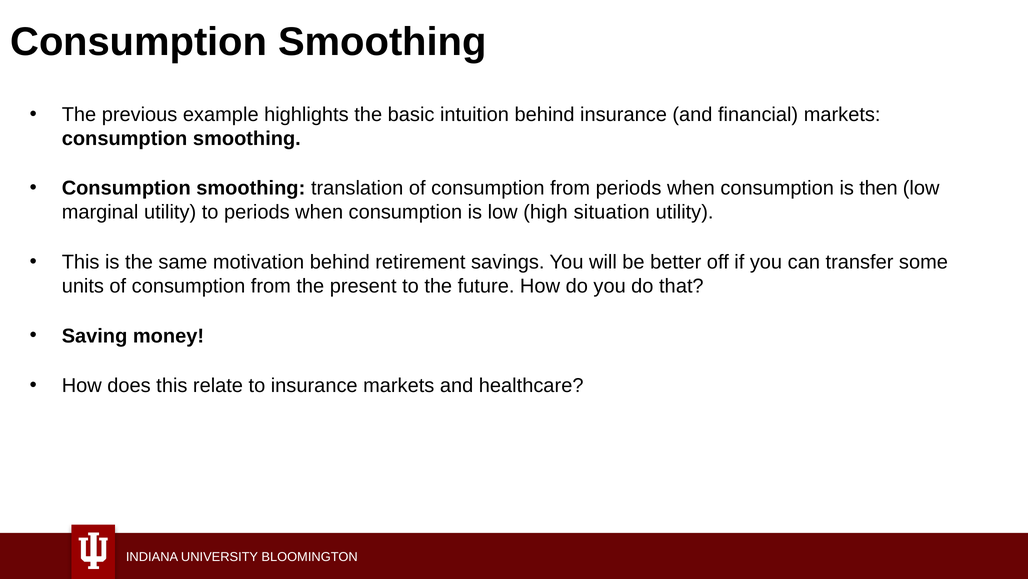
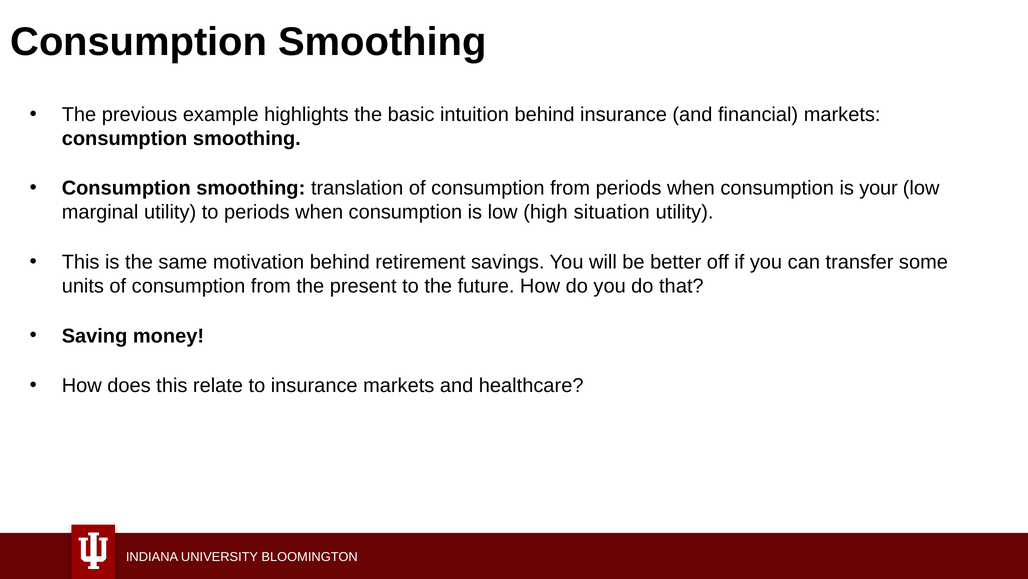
then: then -> your (879, 188)
